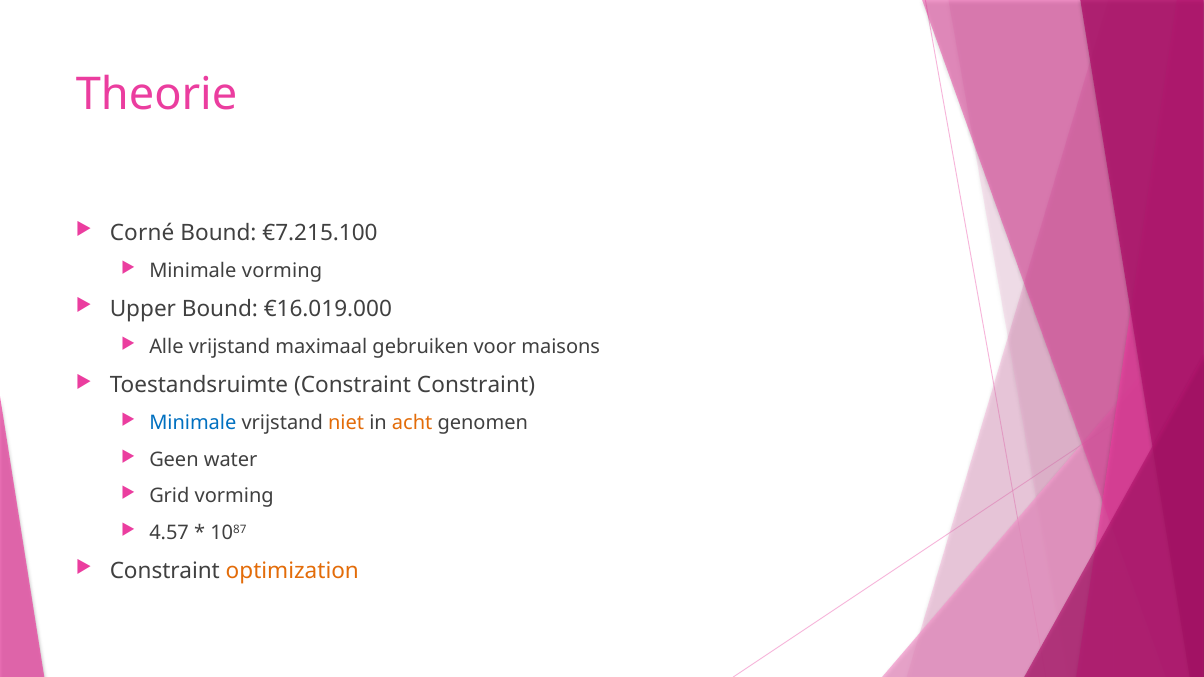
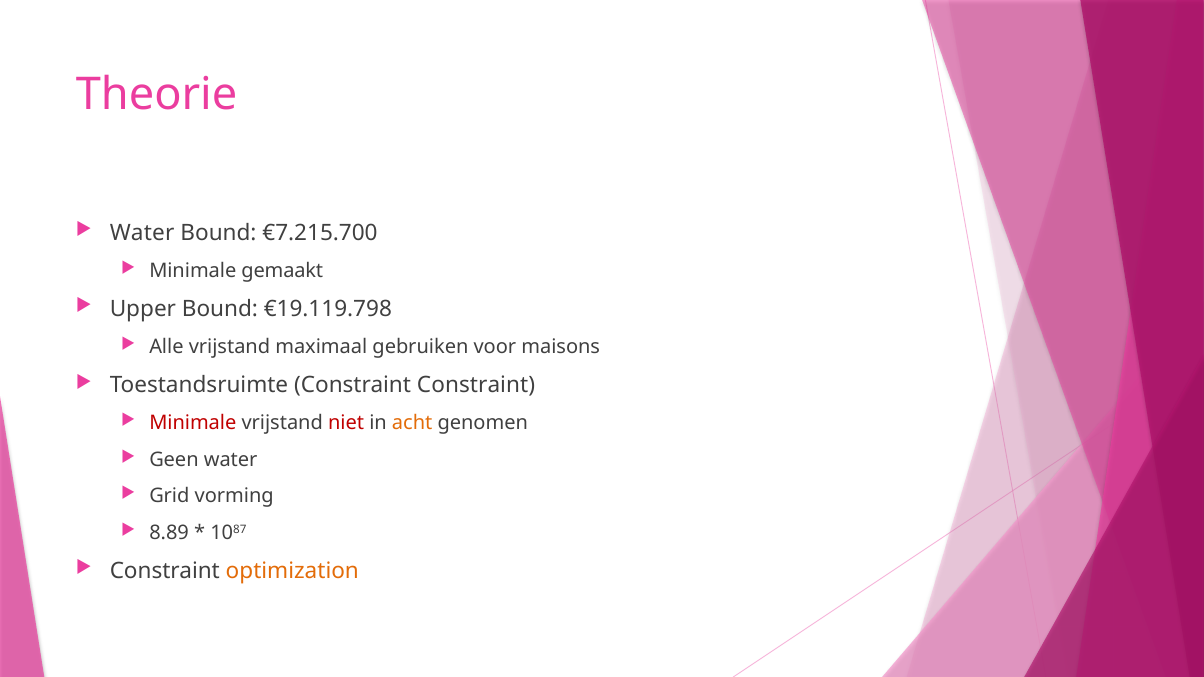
Corné: Corné -> Water (142, 233)
€7.215.100: €7.215.100 -> €7.215.700 (320, 233)
Minimale vorming: vorming -> gemaakt (282, 271)
€16.019.000: €16.019.000 -> €19.119.798 (328, 309)
Minimale colour: blue -> red (193, 423)
niet colour: orange -> red (346, 423)
4.57: 4.57 -> 8.89 (169, 533)
